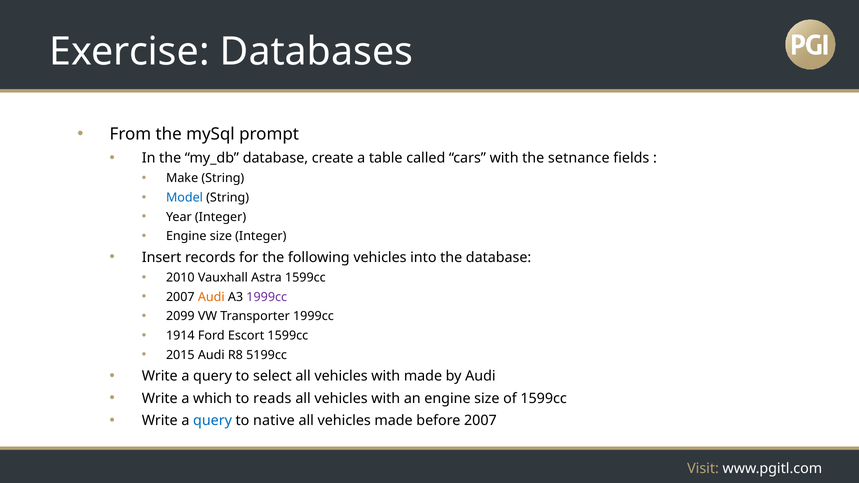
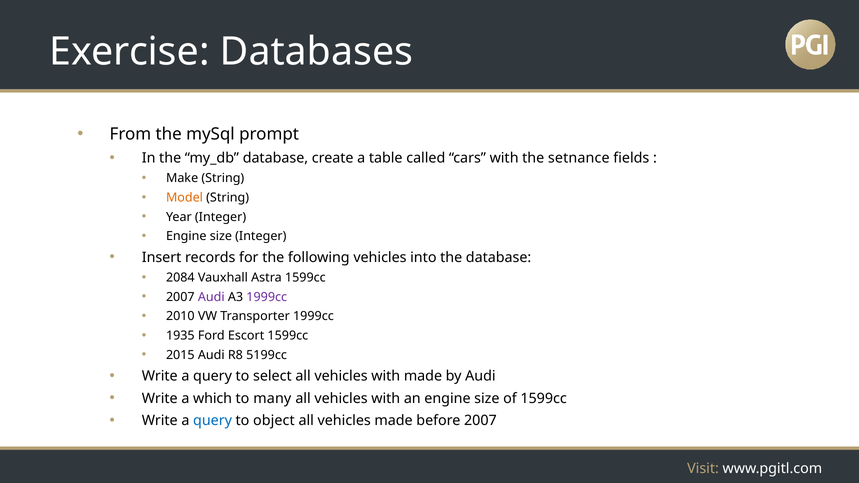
Model colour: blue -> orange (184, 198)
2010: 2010 -> 2084 (180, 278)
Audi colour: orange -> purple (211, 297)
2099: 2099 -> 2010 (180, 316)
1914: 1914 -> 1935 (180, 336)
reads: reads -> many (272, 399)
native: native -> object (274, 421)
